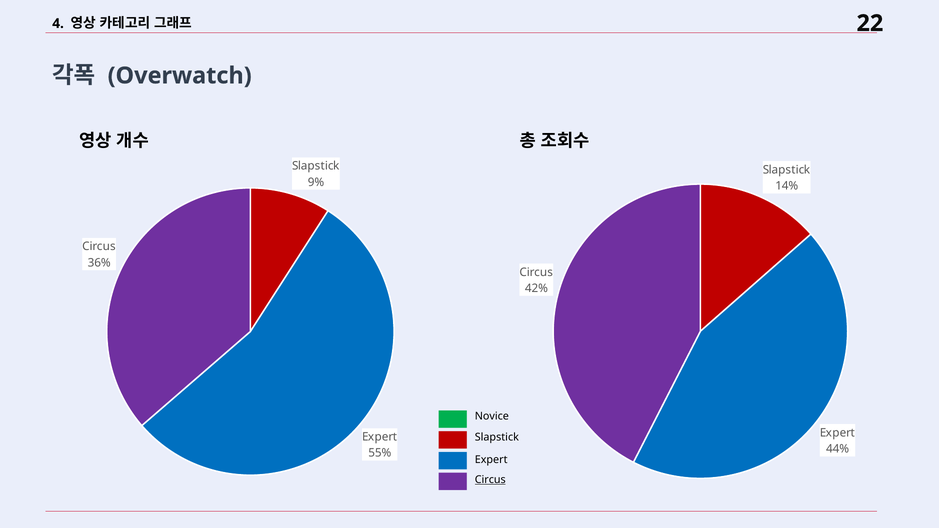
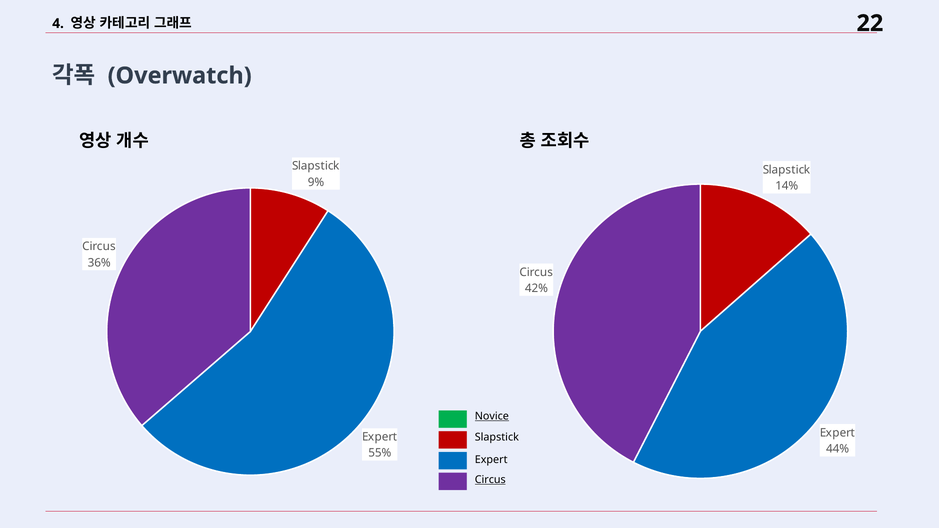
Novice underline: none -> present (492, 416)
